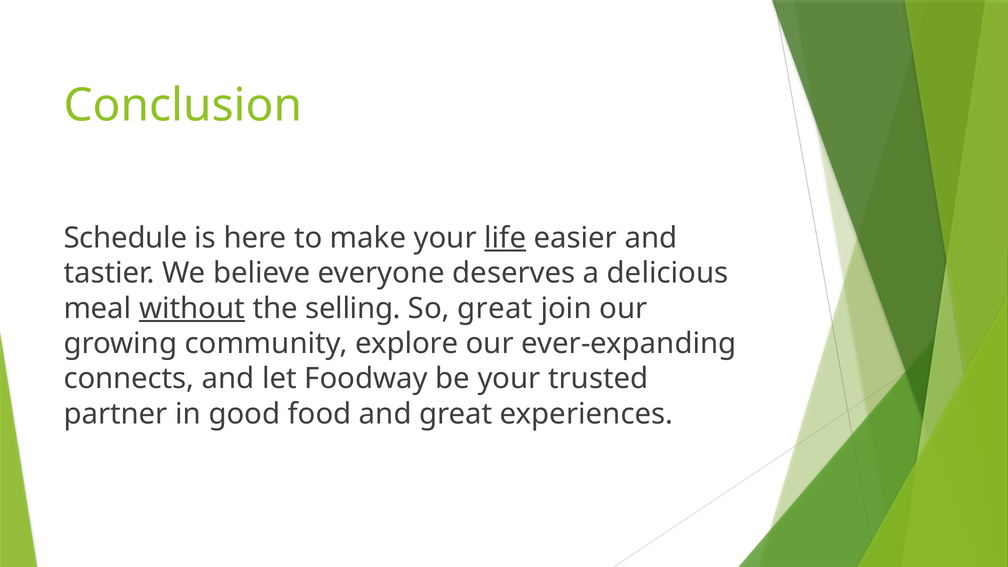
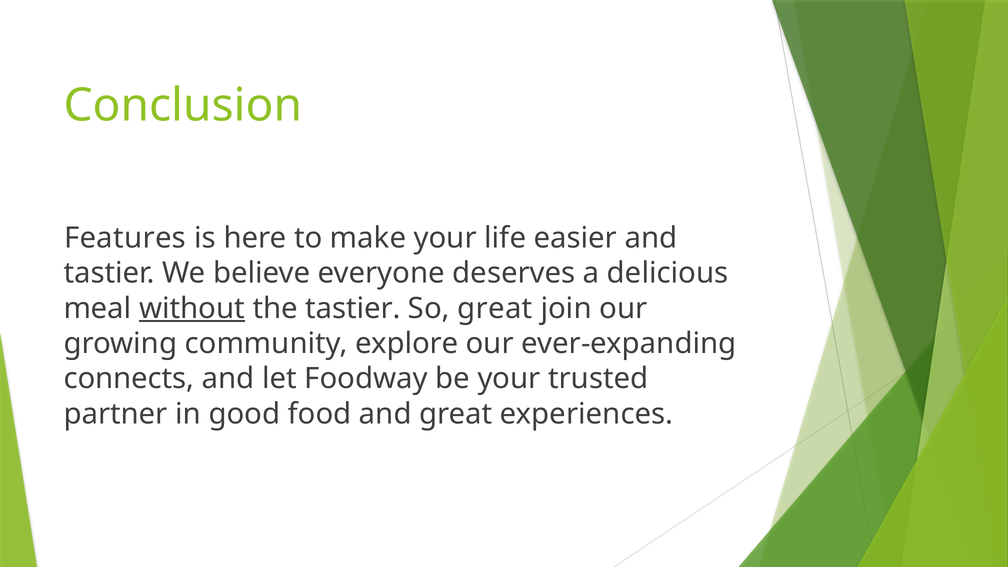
Schedule: Schedule -> Features (125, 238)
life underline: present -> none (505, 238)
the selling: selling -> tastier (353, 308)
